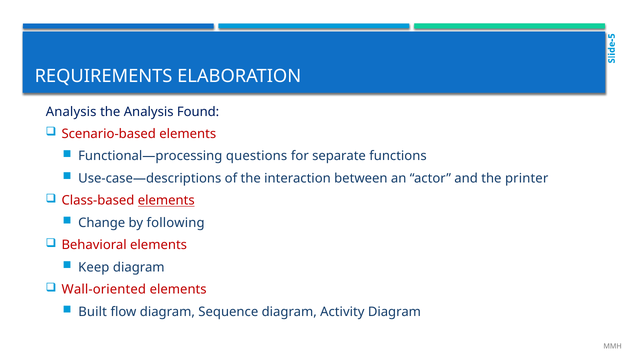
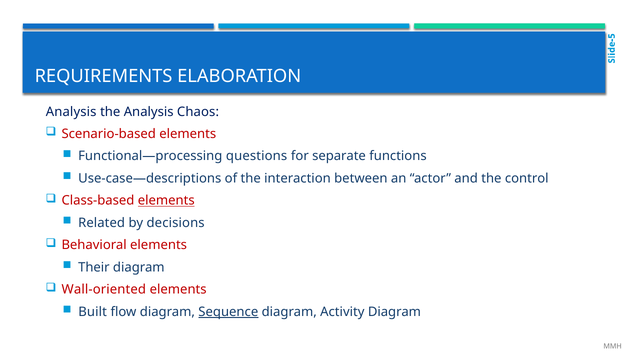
Found: Found -> Chaos (198, 112)
printer: printer -> control (527, 179)
Change: Change -> Related (102, 223)
following: following -> decisions (176, 223)
Keep: Keep -> Their (94, 268)
Sequence underline: none -> present (228, 312)
